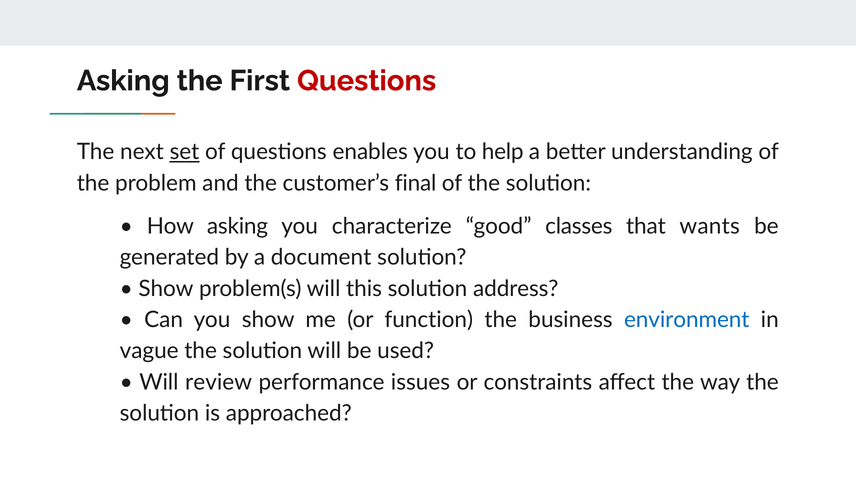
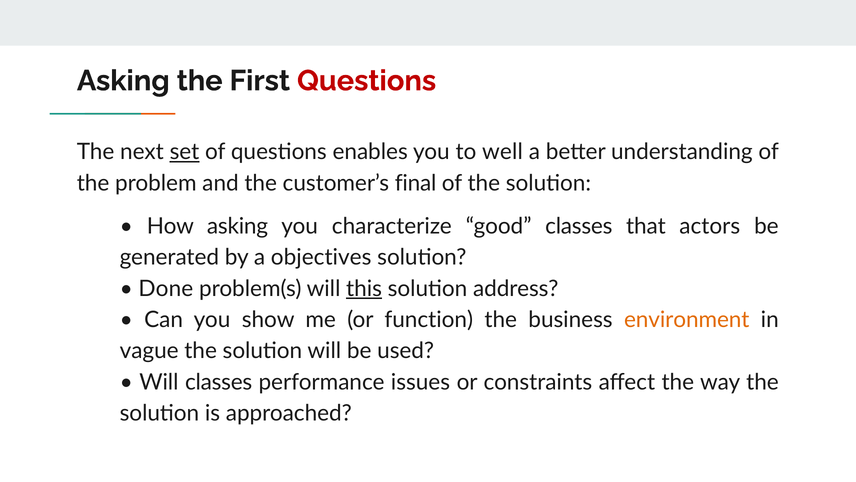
help: help -> well (502, 152)
wants: wants -> actors (710, 226)
document: document -> objectives (321, 257)
Show: Show -> Done (166, 288)
this underline: none -> present (364, 288)
environment colour: blue -> orange (687, 319)
Will review: review -> classes (219, 382)
